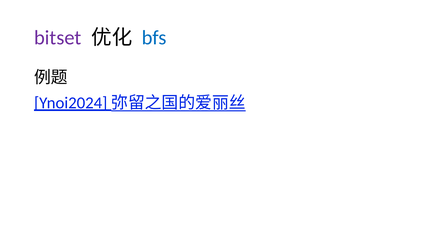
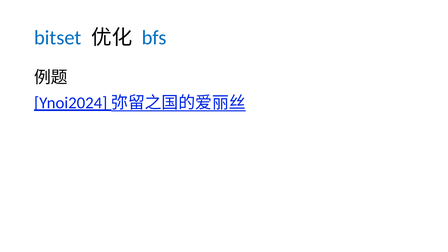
bitset colour: purple -> blue (58, 38)
